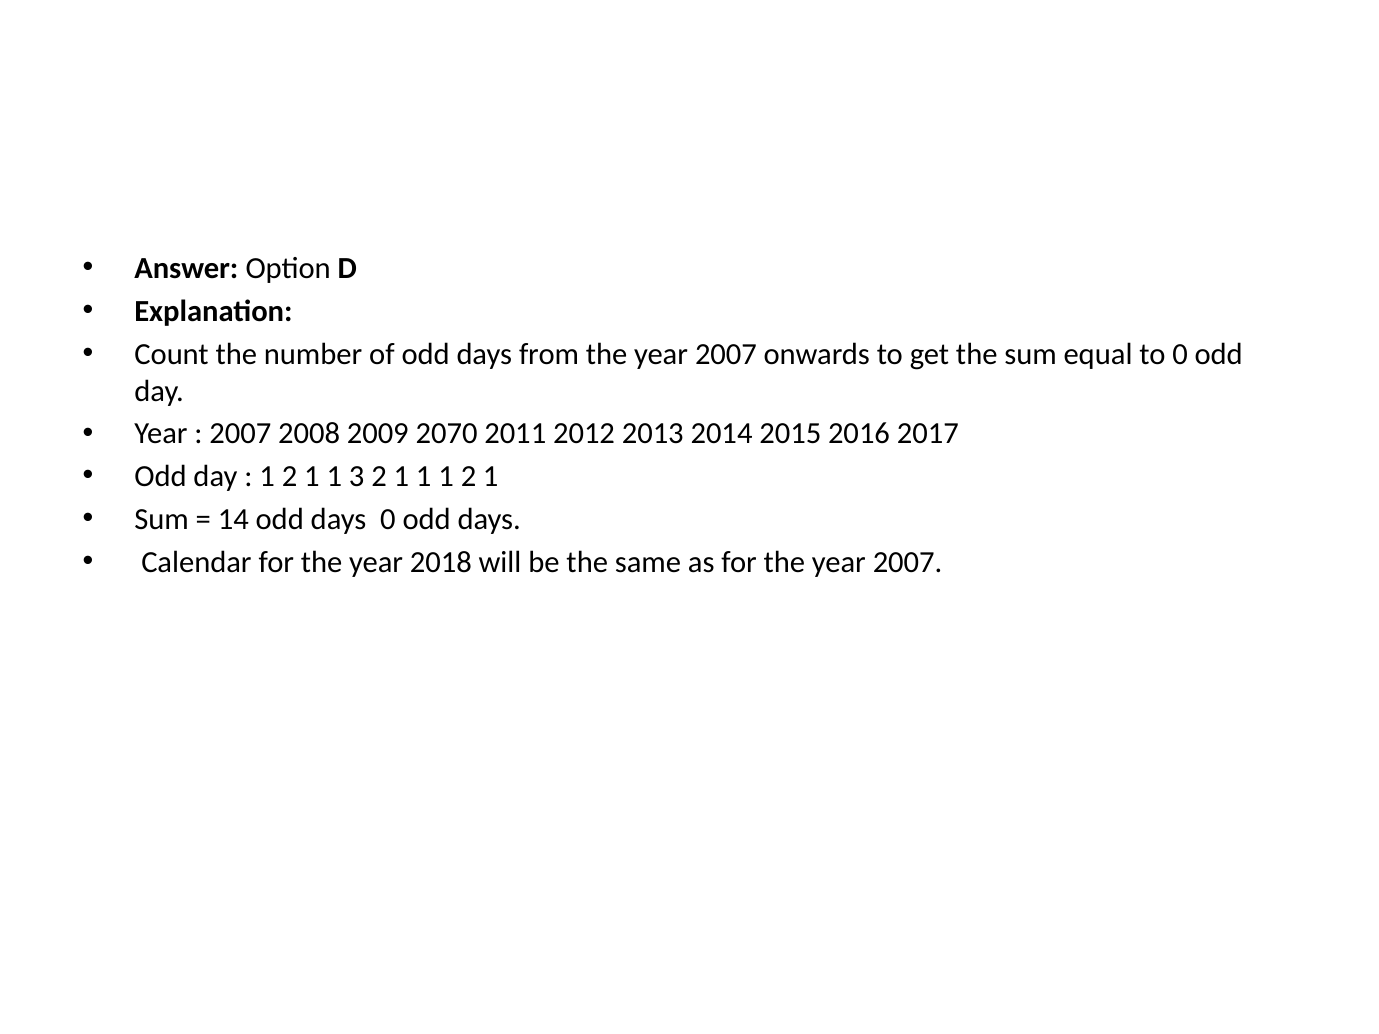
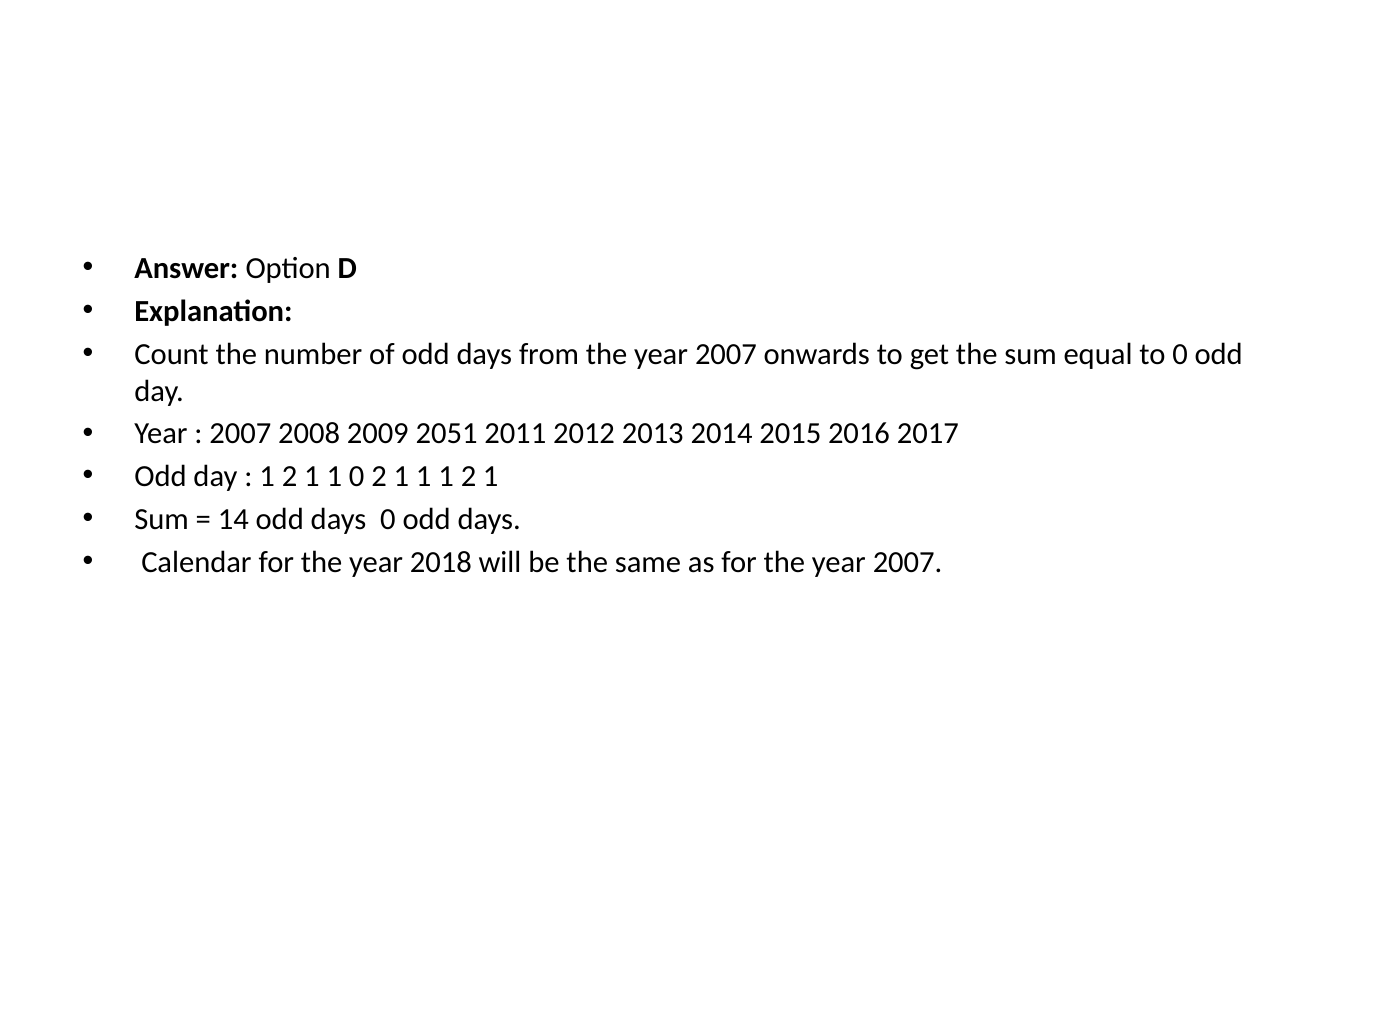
2070: 2070 -> 2051 (447, 434)
1 3: 3 -> 0 (357, 477)
